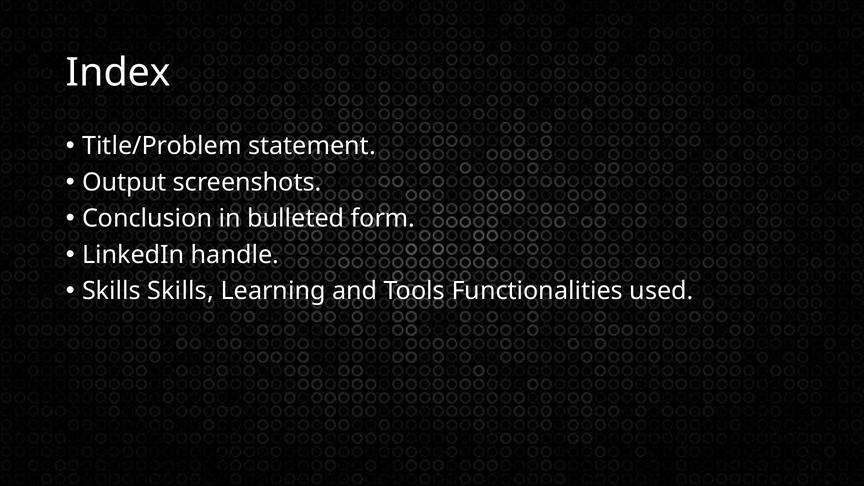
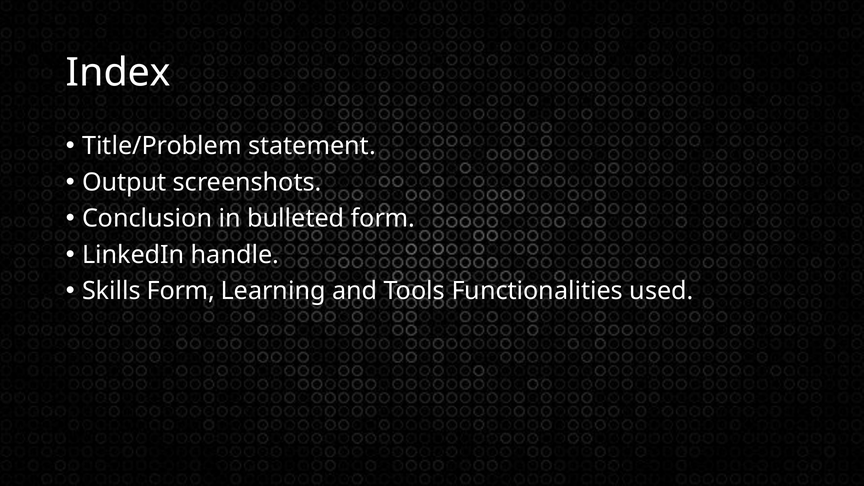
Skills Skills: Skills -> Form (181, 291)
